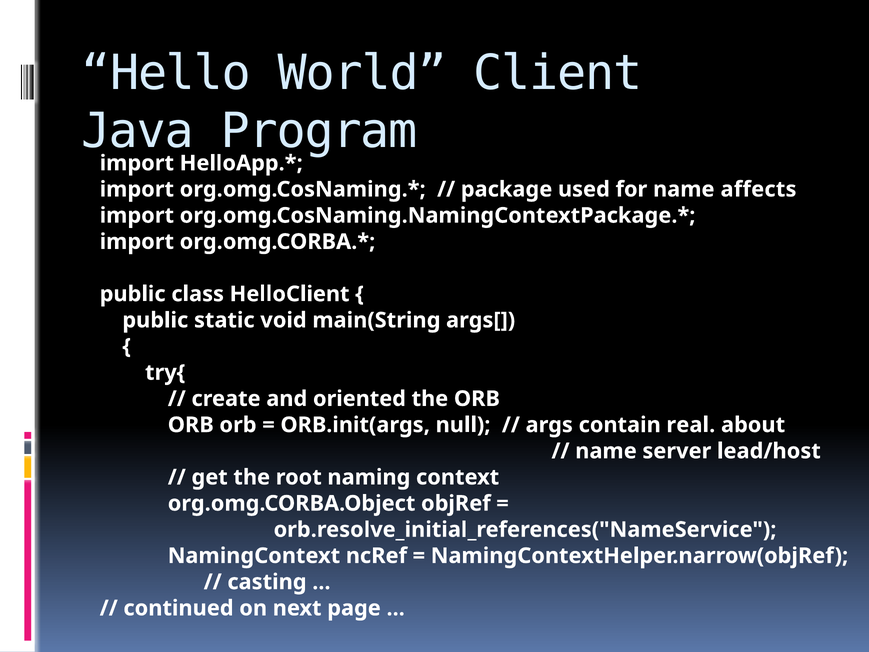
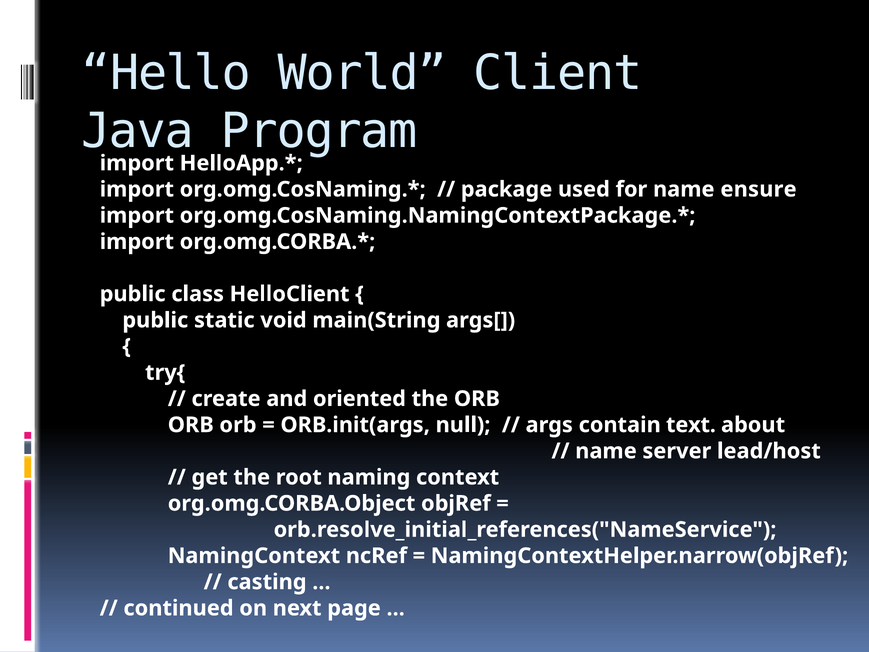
affects: affects -> ensure (759, 189)
real: real -> text (691, 425)
